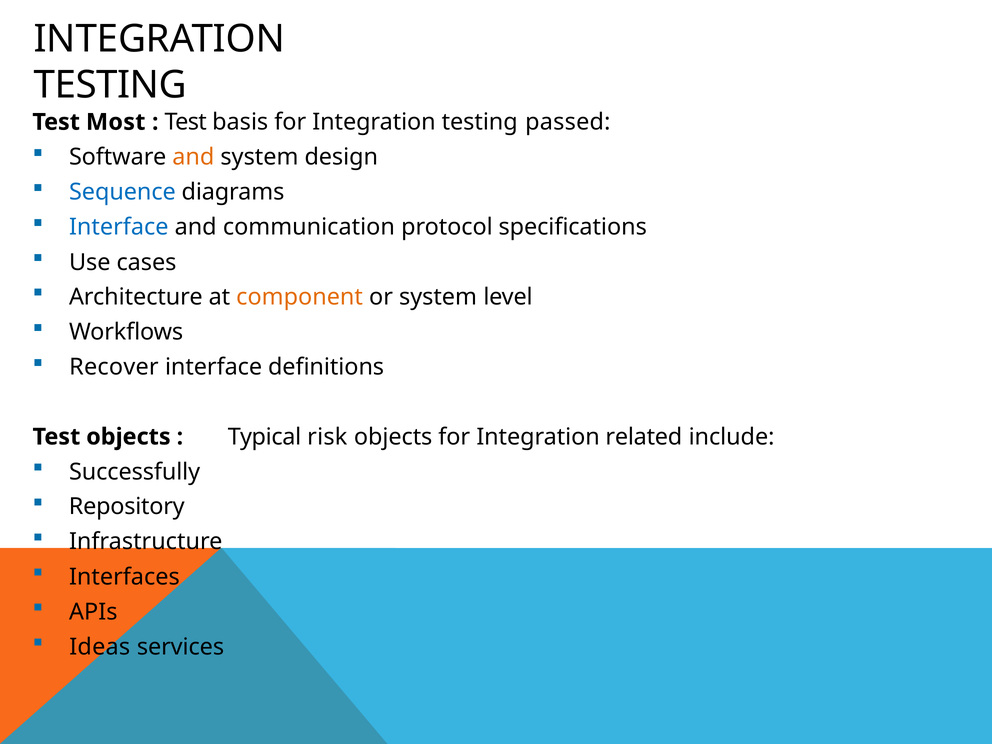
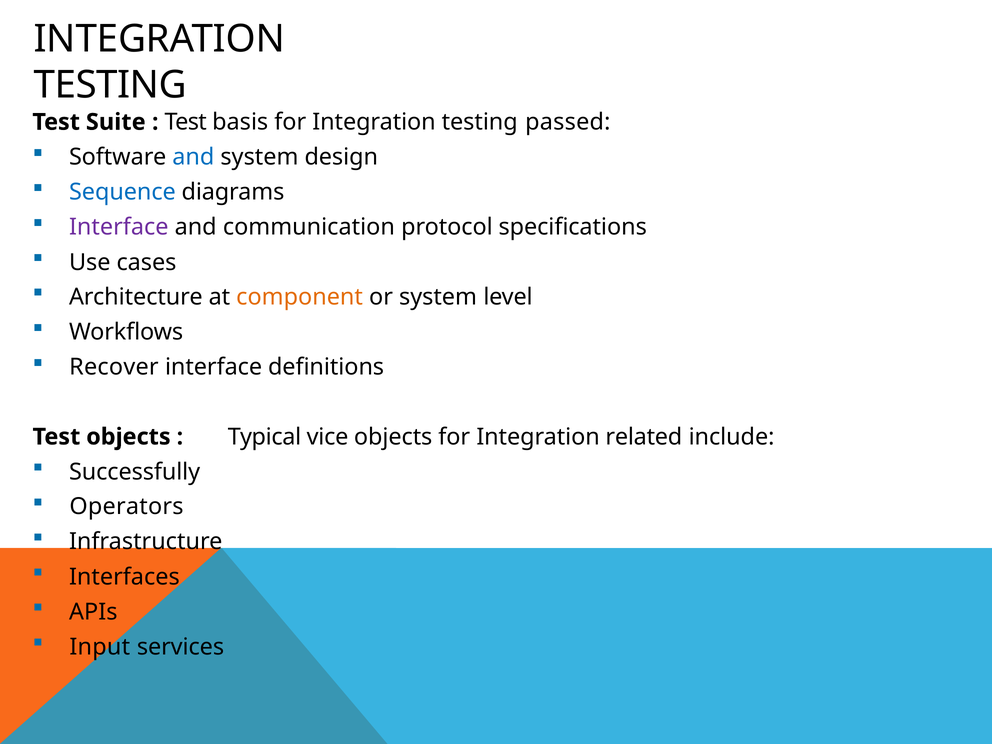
Most: Most -> Suite (116, 122)
and colour: orange -> blue (193, 157)
Interface colour: blue -> purple (119, 227)
risk: risk -> vice (328, 437)
Repository: Repository -> Operators (127, 507)
Ideas: Ideas -> Input (100, 647)
